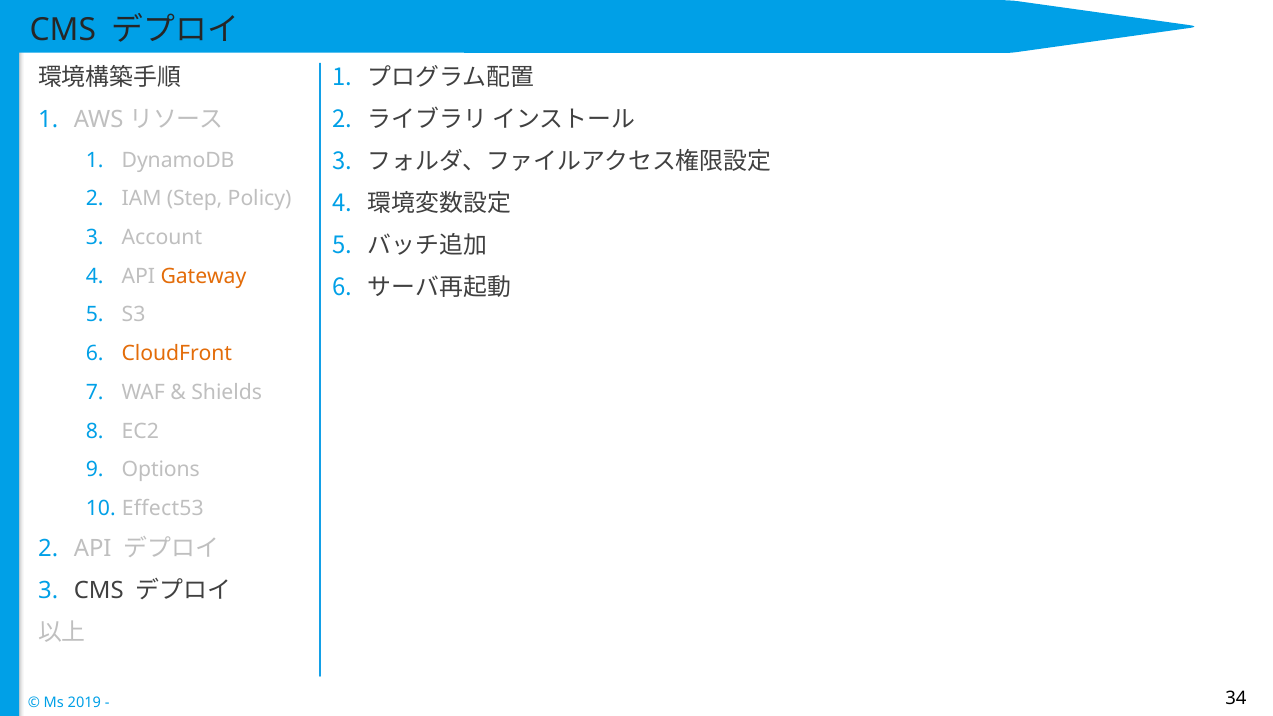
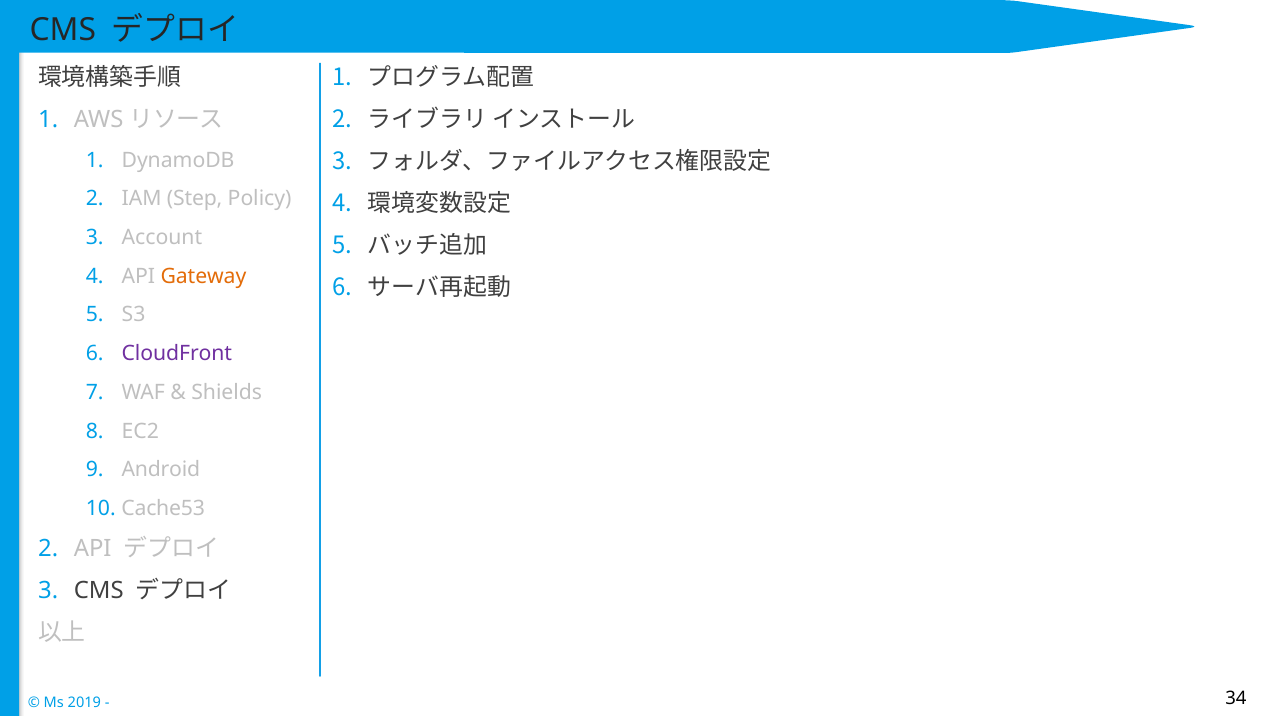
CloudFront colour: orange -> purple (177, 354)
Options: Options -> Android (161, 470)
Effect53: Effect53 -> Cache53 (163, 508)
